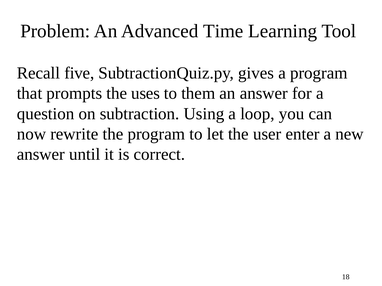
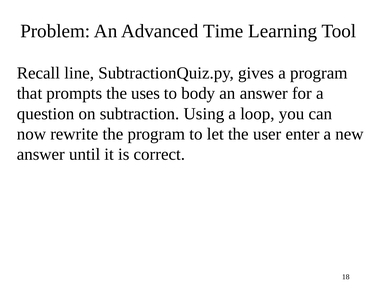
five: five -> line (79, 73)
them: them -> body (198, 94)
